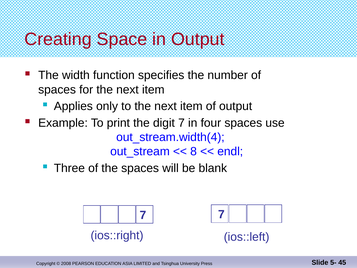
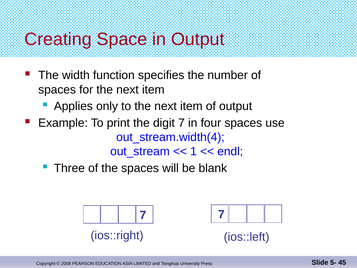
8: 8 -> 1 (194, 151)
